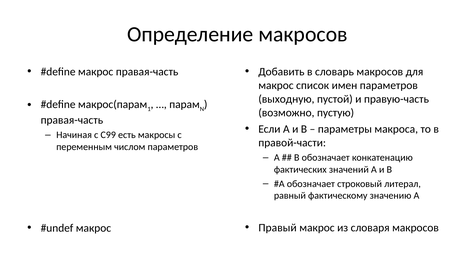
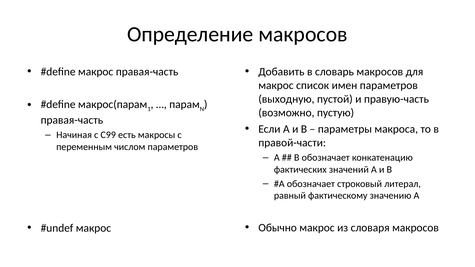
Правый: Правый -> Обычно (278, 228)
